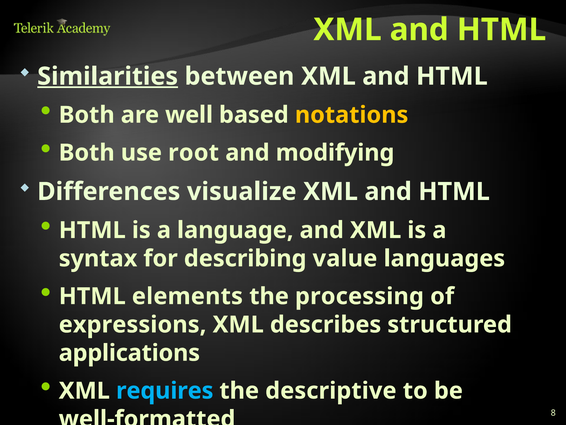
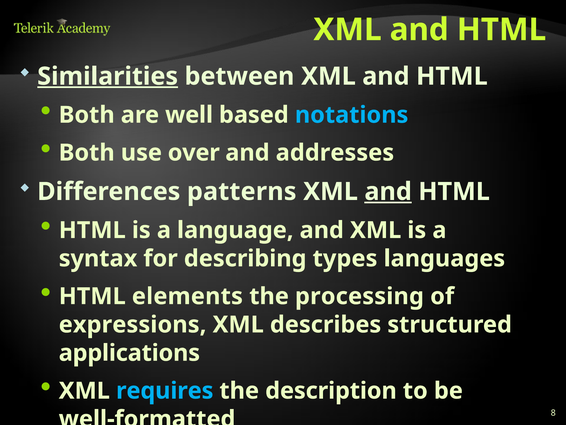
notations colour: yellow -> light blue (352, 115)
root: root -> over (194, 153)
modifying: modifying -> addresses (335, 153)
visualize: visualize -> patterns (242, 191)
and underline: none -> present (388, 191)
value: value -> types (345, 258)
descriptive: descriptive -> description (331, 390)
